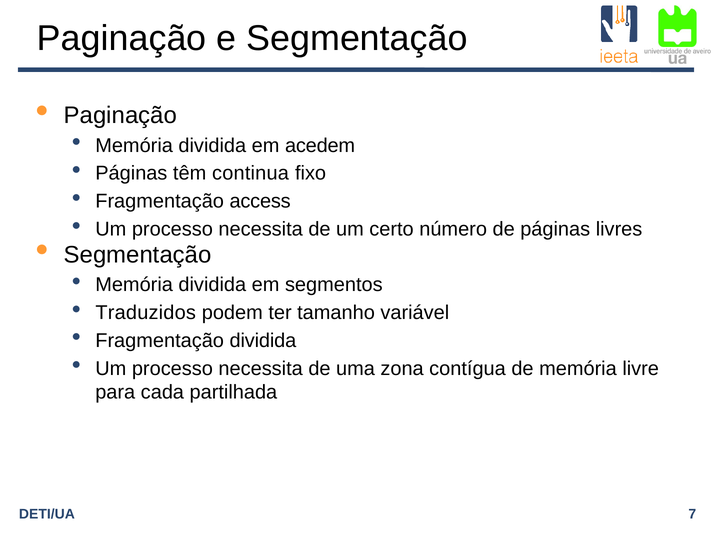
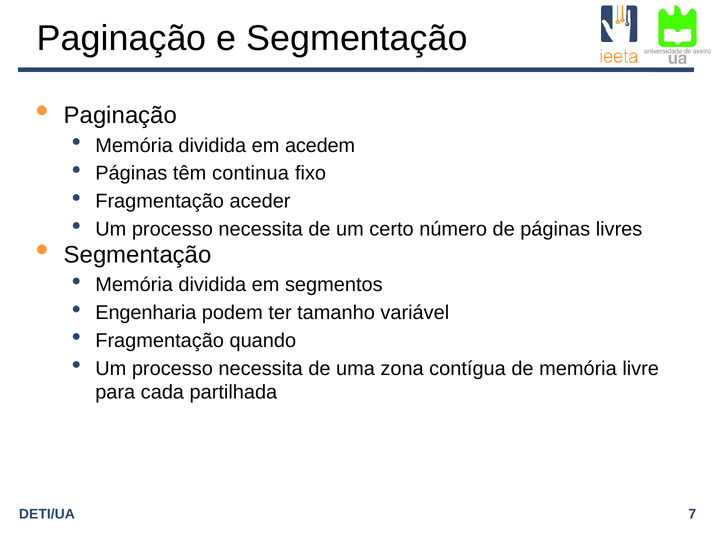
access: access -> aceder (260, 201)
Traduzidos: Traduzidos -> Engenharia (146, 313)
Fragmentação dividida: dividida -> quando (263, 341)
